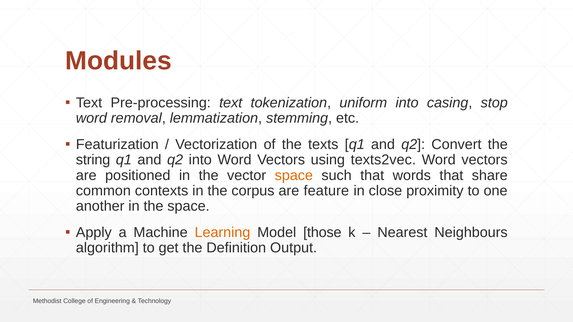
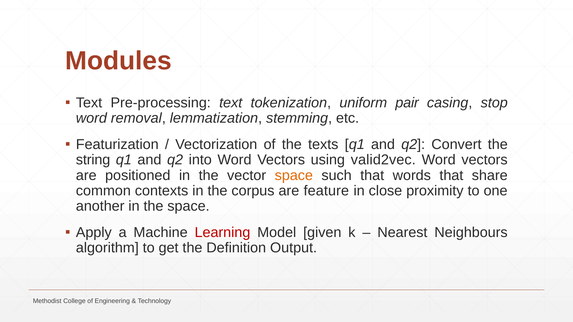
uniform into: into -> pair (407, 103)
texts2vec: texts2vec -> valid2vec (383, 160)
Learning colour: orange -> red (222, 233)
those: those -> given (322, 233)
